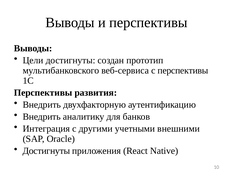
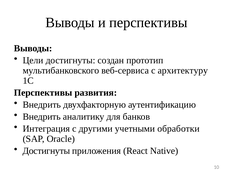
с перспективы: перспективы -> архитектуру (183, 70)
внешними: внешними -> обработки (179, 128)
